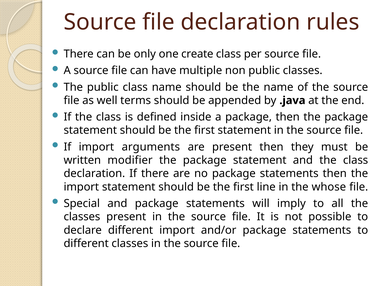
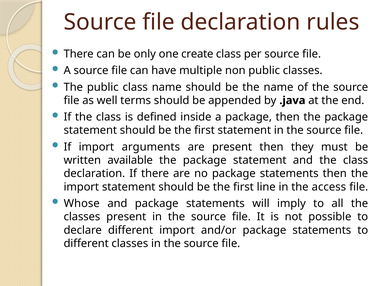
modifier: modifier -> available (130, 160)
whose: whose -> access (329, 187)
Special: Special -> Whose (82, 203)
